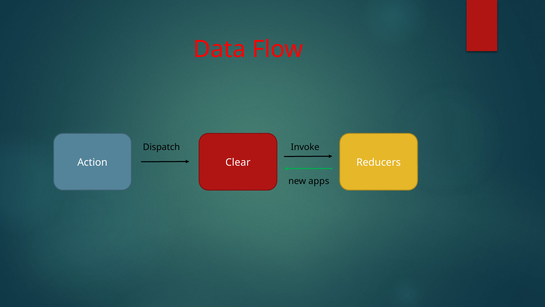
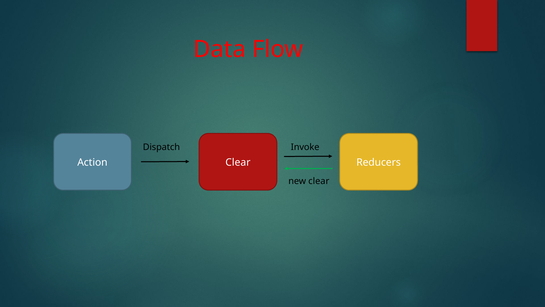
new apps: apps -> clear (319, 181)
